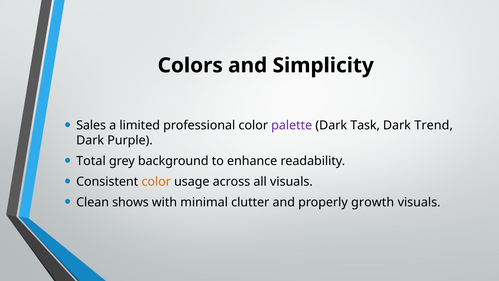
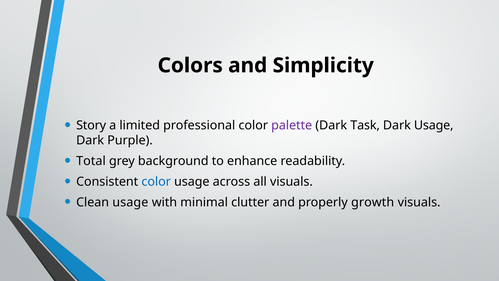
Sales: Sales -> Story (91, 125)
Dark Trend: Trend -> Usage (434, 125)
color colour: orange -> blue (156, 181)
Clean shows: shows -> usage (130, 202)
